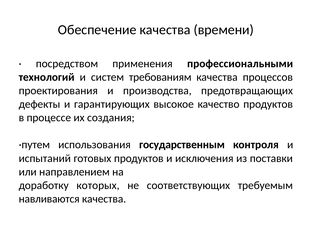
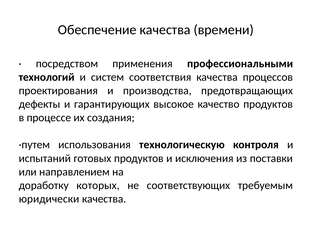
требованиям: требованиям -> соответствия (160, 77)
государственным: государственным -> технологическую (182, 145)
навливаются: навливаются -> юридически (49, 199)
